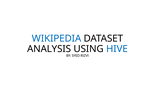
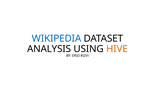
HIVE colour: blue -> orange (117, 49)
